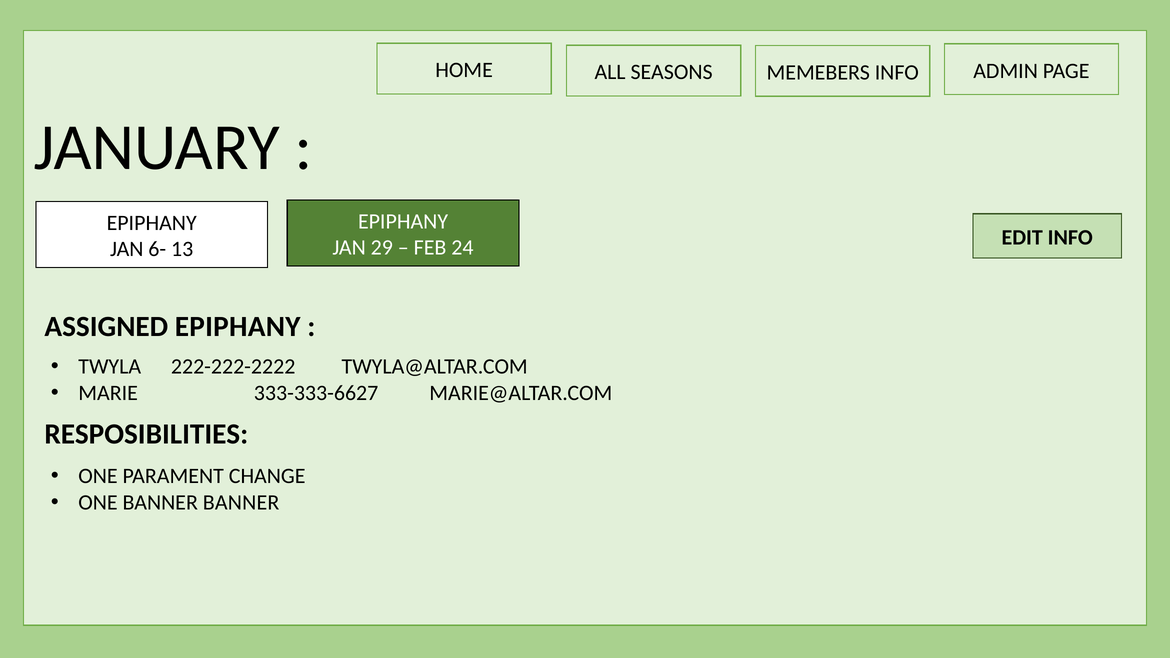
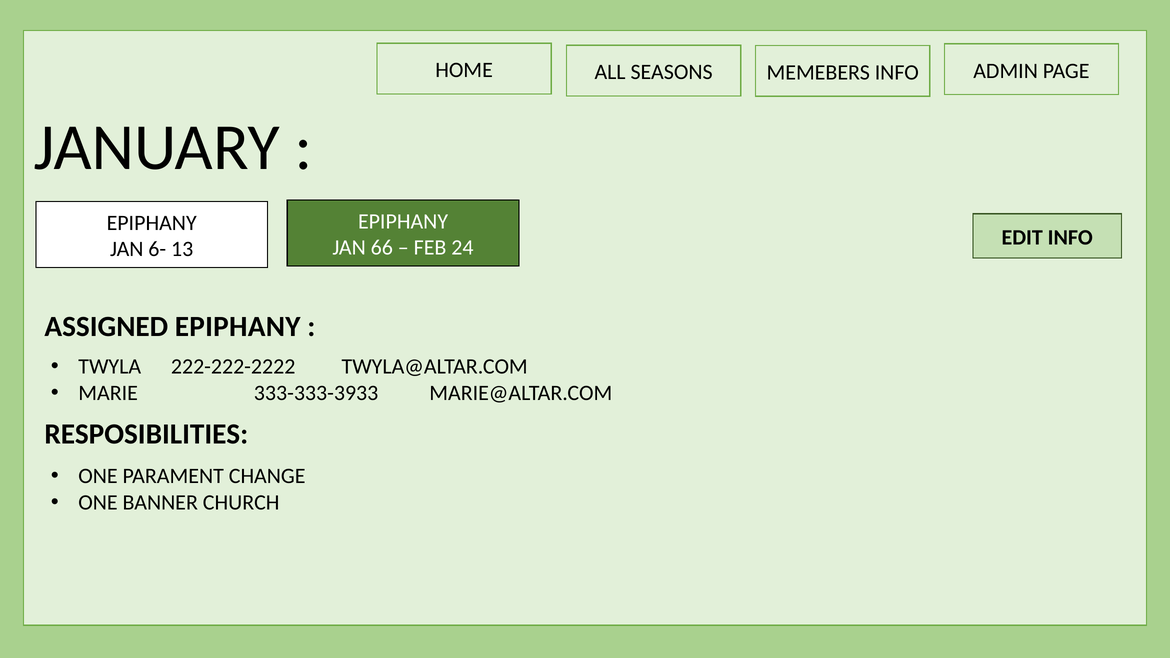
29: 29 -> 66 (382, 248)
333-333-6627: 333-333-6627 -> 333-333-3933 (316, 393)
BANNER BANNER: BANNER -> CHURCH (241, 503)
